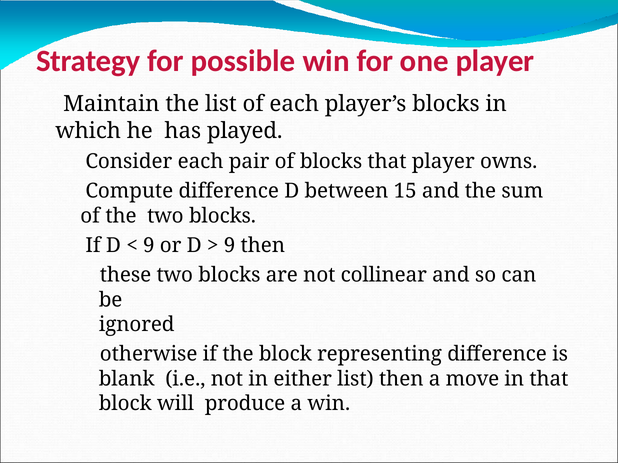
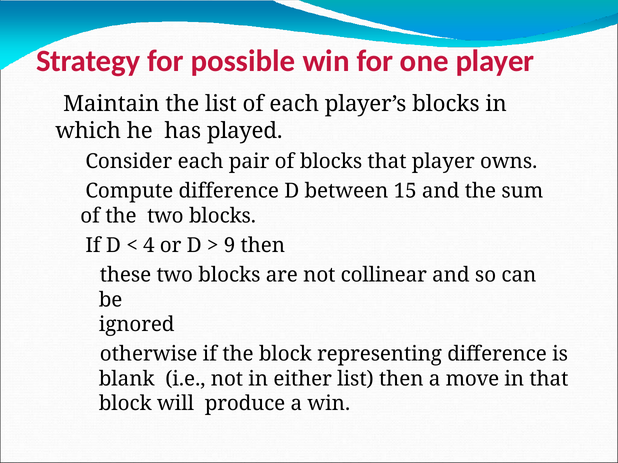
9: 9 -> 4 (149, 246)
